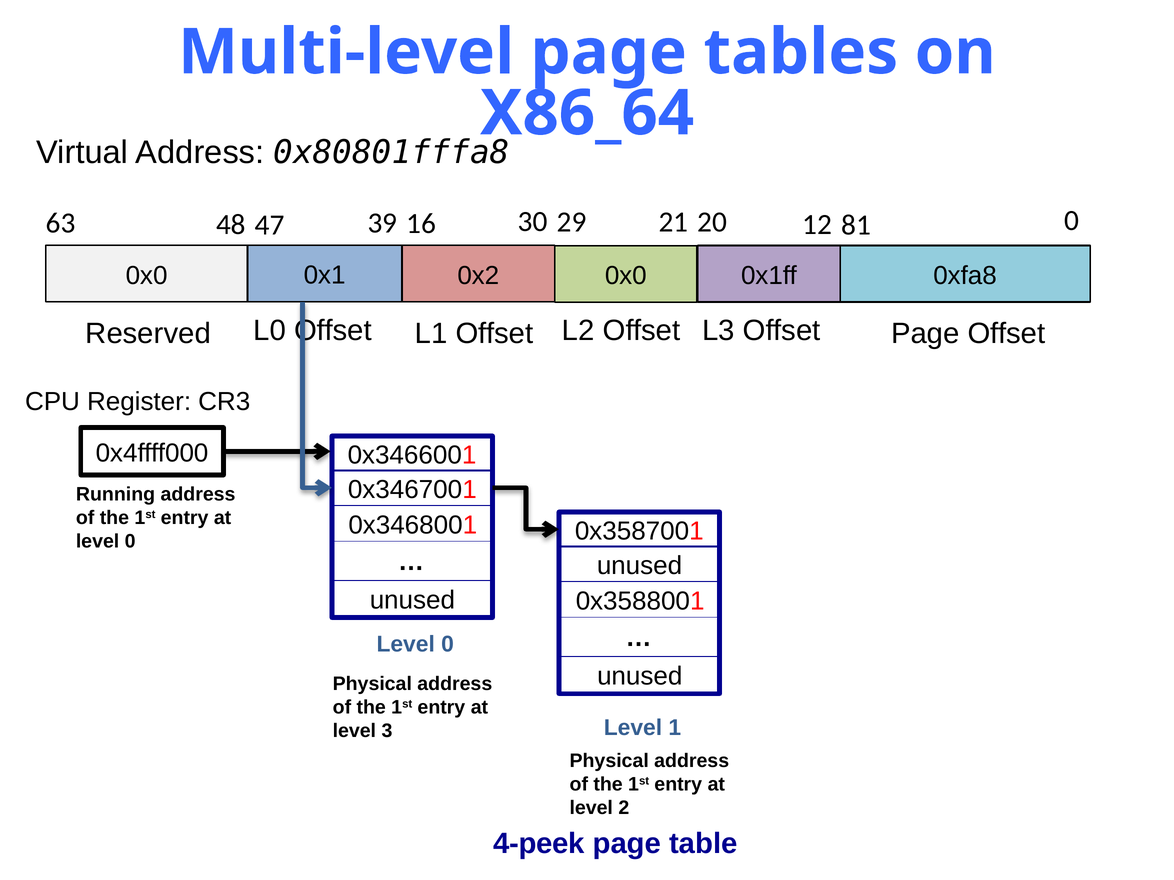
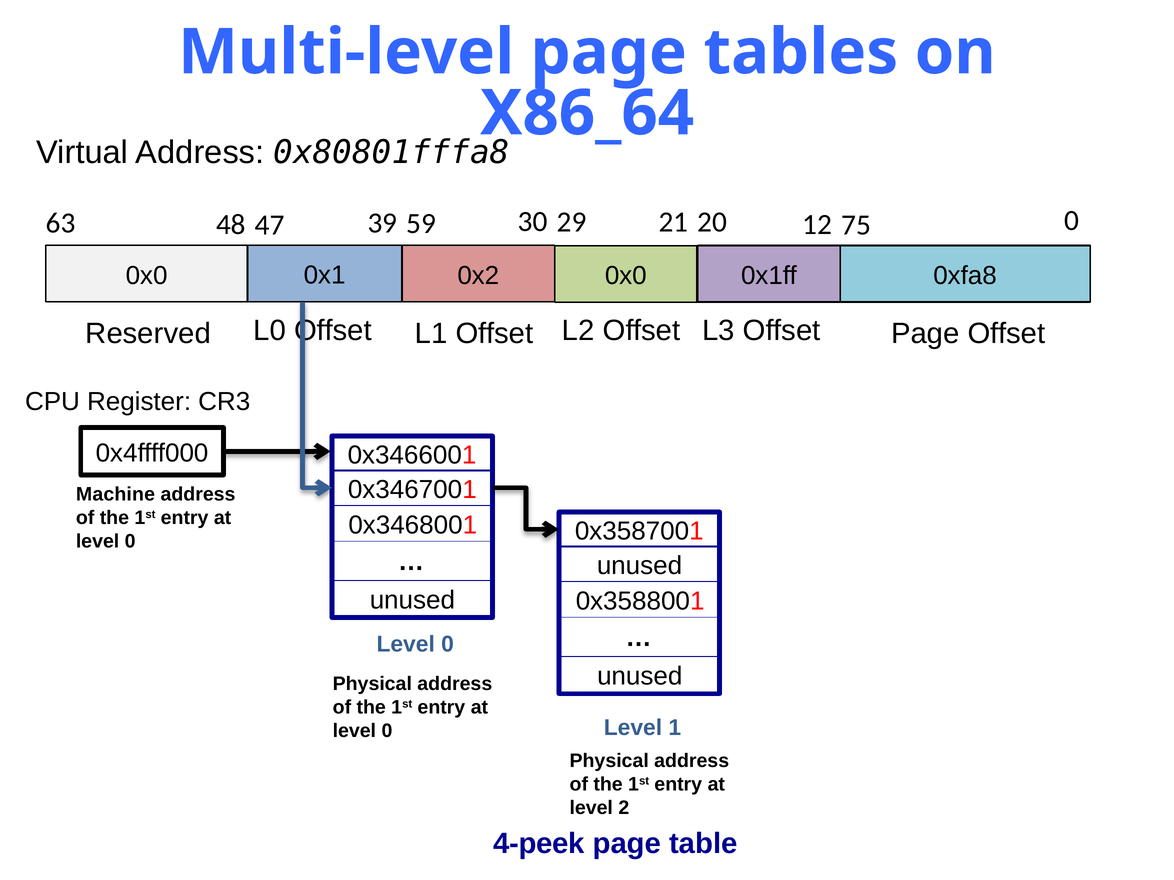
16: 16 -> 59 (421, 224)
81: 81 -> 75 (856, 225)
Running: Running -> Machine (115, 495)
3: 3 -> 0 (387, 731)
